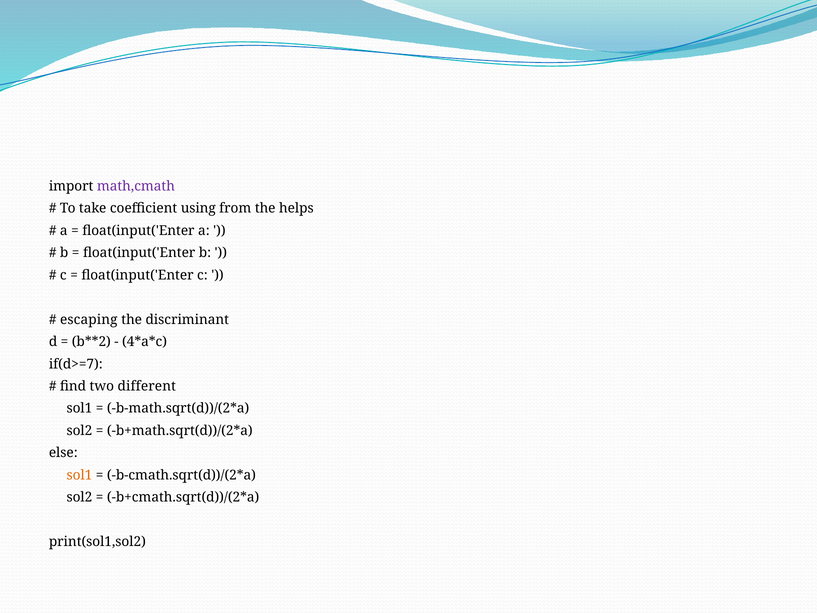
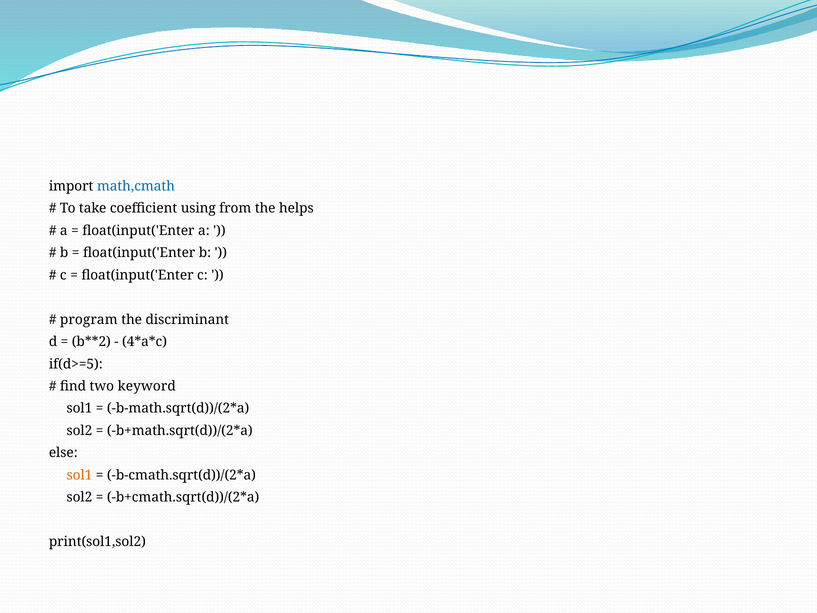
math,cmath colour: purple -> blue (136, 186)
escaping: escaping -> program (89, 319)
if(d>=7: if(d>=7 -> if(d>=5 (76, 364)
different: different -> keyword (147, 386)
